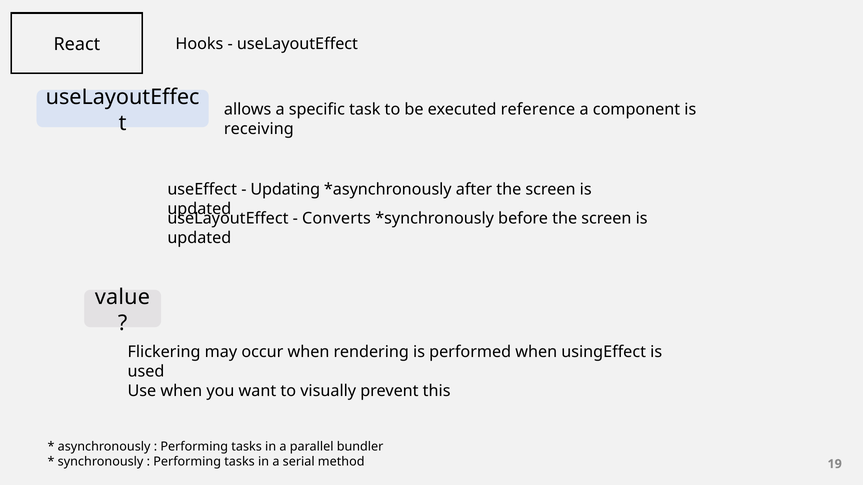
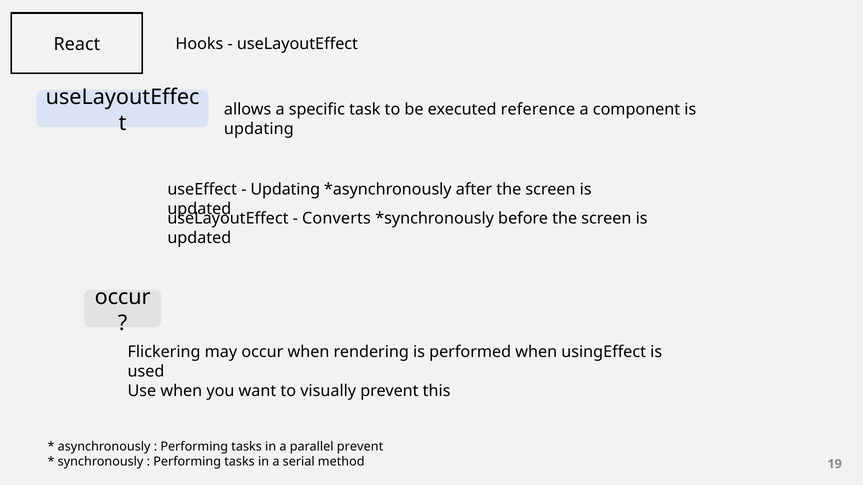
receiving: receiving -> updating (259, 129)
value: value -> occur (123, 297)
parallel bundler: bundler -> prevent (360, 447)
